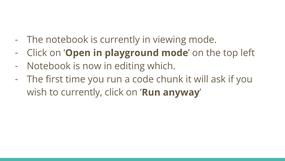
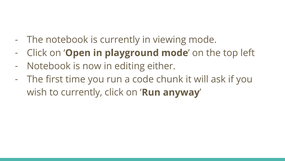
which: which -> either (161, 66)
